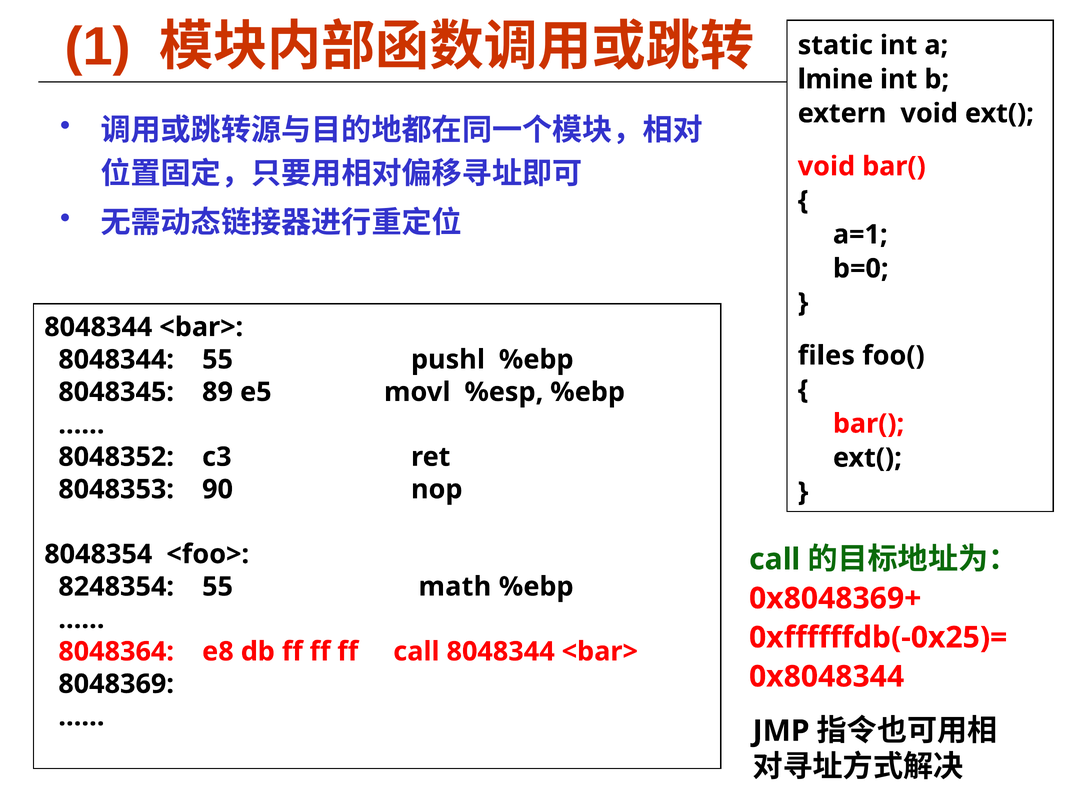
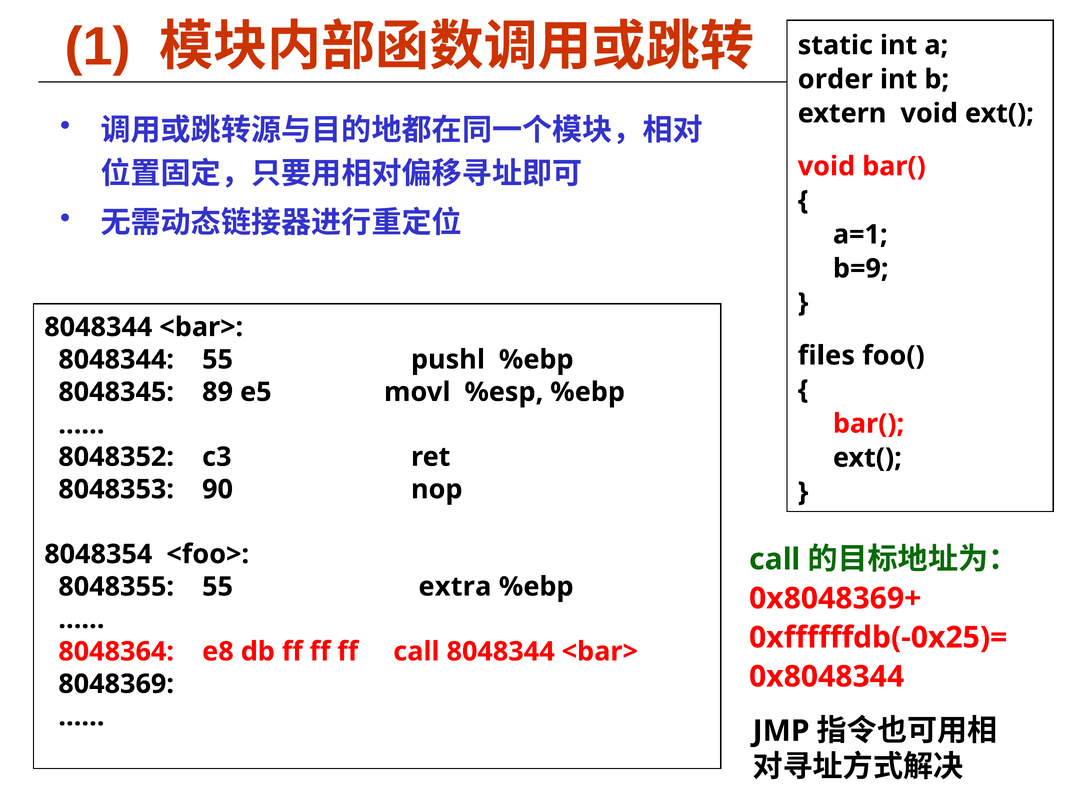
lmine: lmine -> order (835, 79)
b=0: b=0 -> b=9 (861, 269)
8248354: 8248354 -> 8048355 (116, 587)
math: math -> extra (455, 587)
